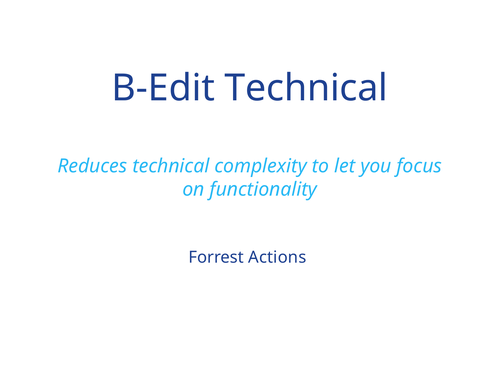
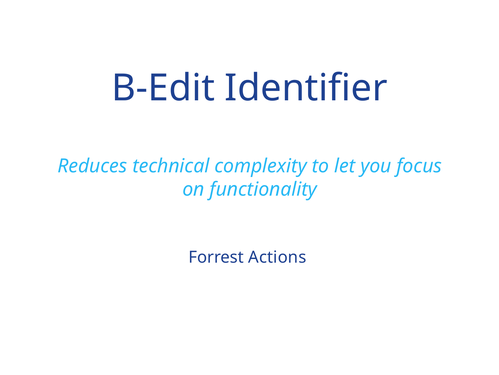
B-Edit Technical: Technical -> Identifier (306, 88)
